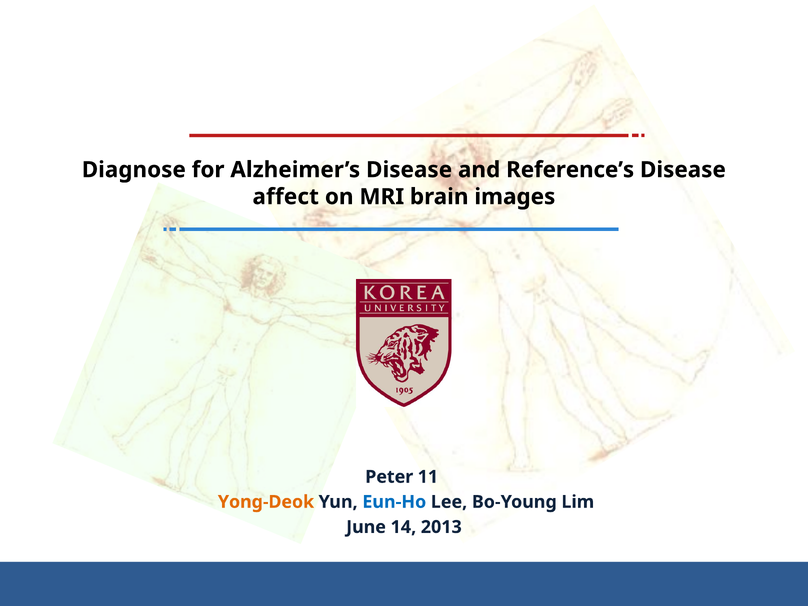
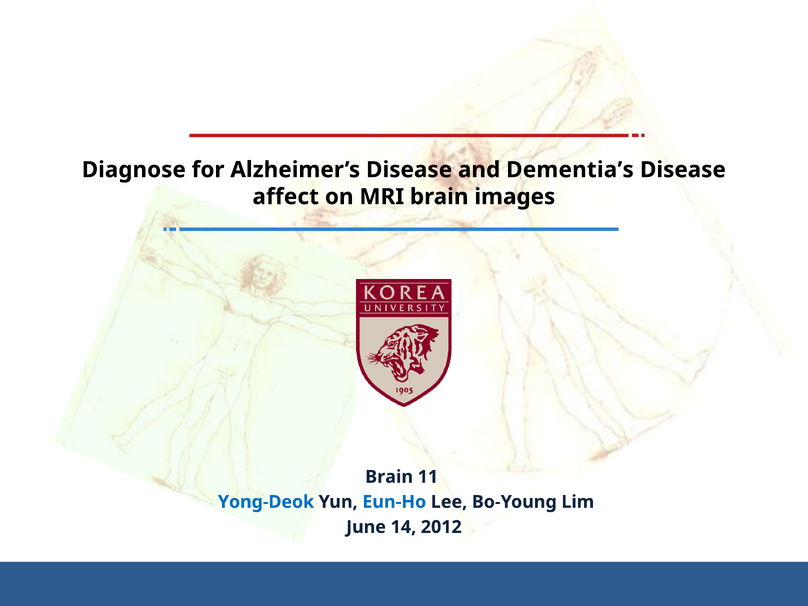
Reference’s: Reference’s -> Dementia’s (570, 170)
Peter: Peter -> Brain (389, 477)
Yong-Deok colour: orange -> blue (266, 502)
2013: 2013 -> 2012 (441, 527)
